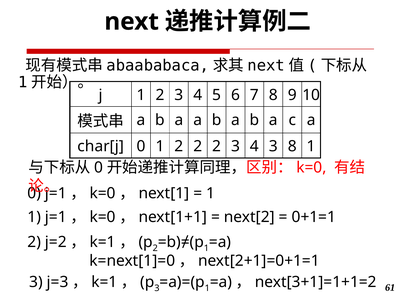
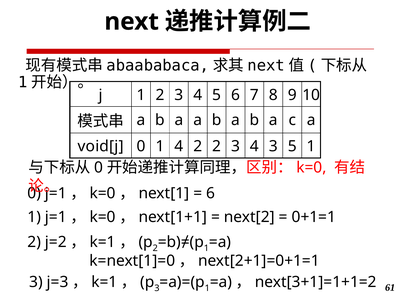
char[j: char[j -> void[j (101, 146)
0 1 2: 2 -> 4 (179, 146)
3 8: 8 -> 5 (292, 146)
1: 1 -> 6 (211, 193)
